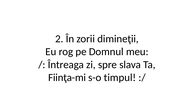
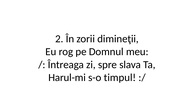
Fiinţa-mi: Fiinţa-mi -> Harul-mi (67, 78)
